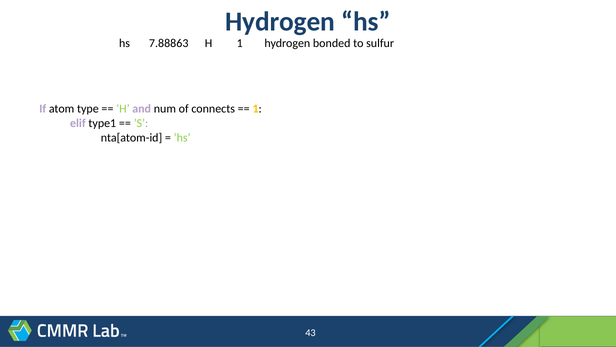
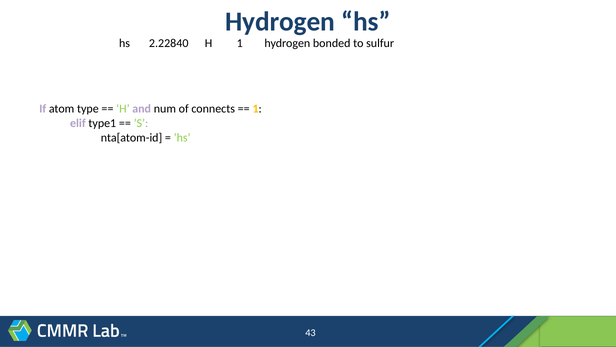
7.88863: 7.88863 -> 2.22840 (169, 43)
